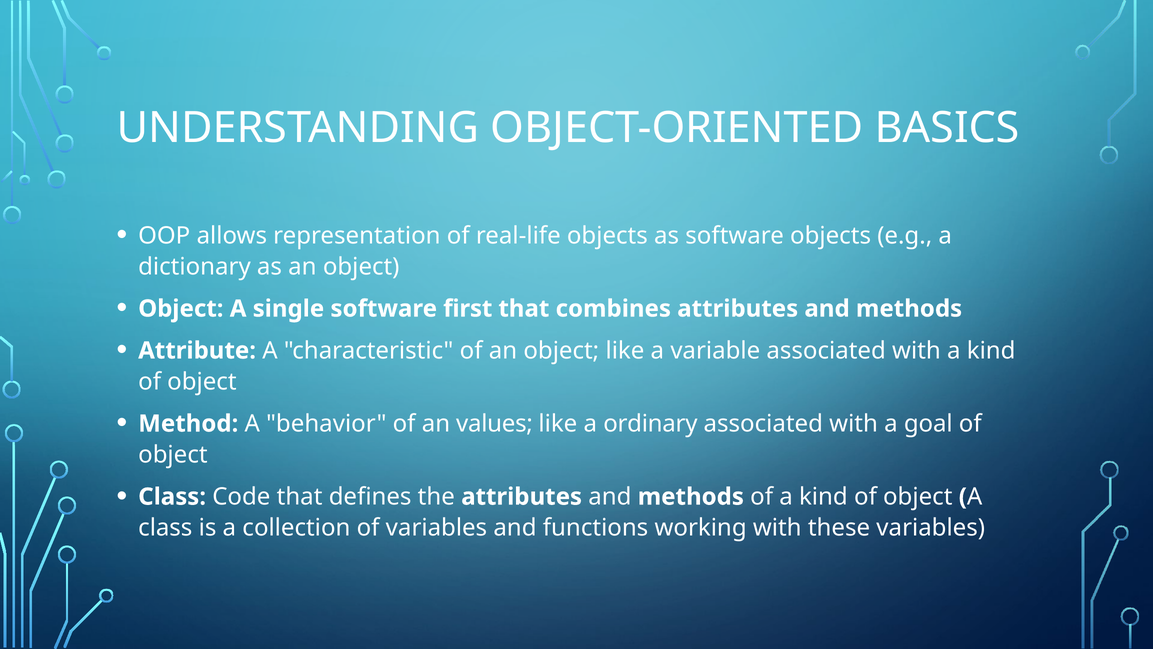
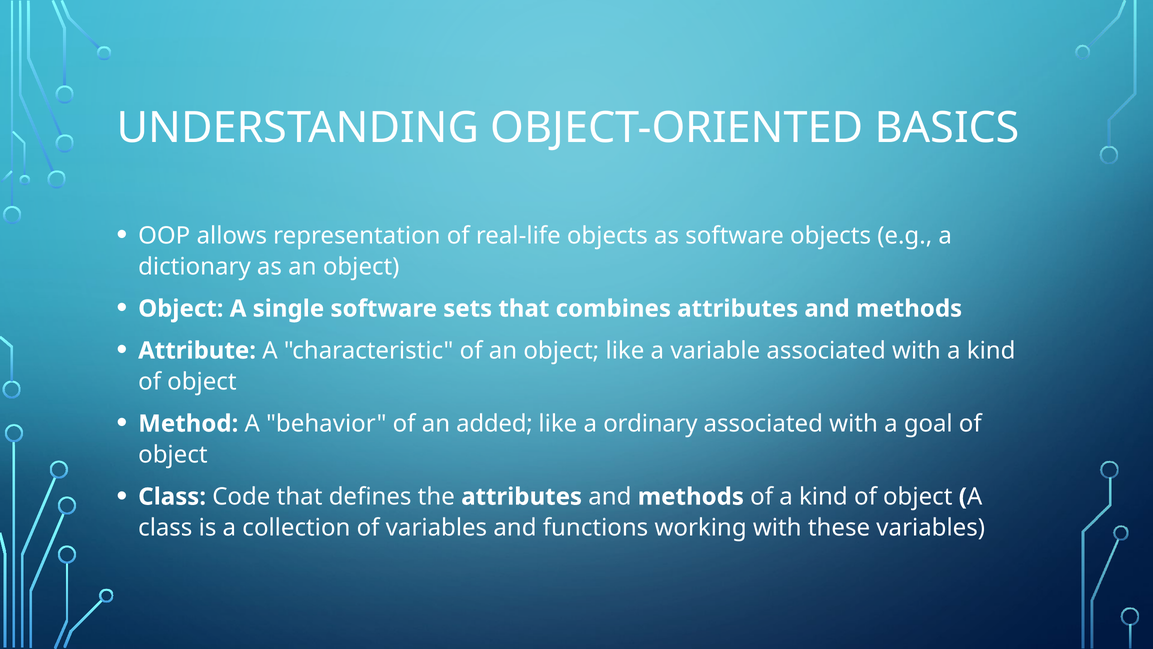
first: first -> sets (468, 308)
values: values -> added (494, 423)
